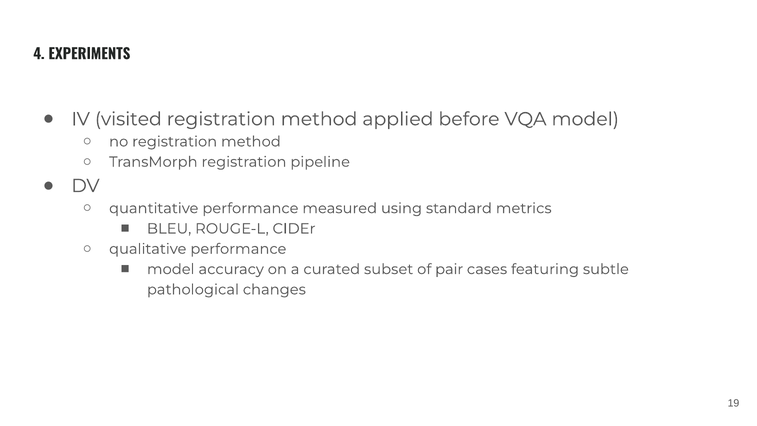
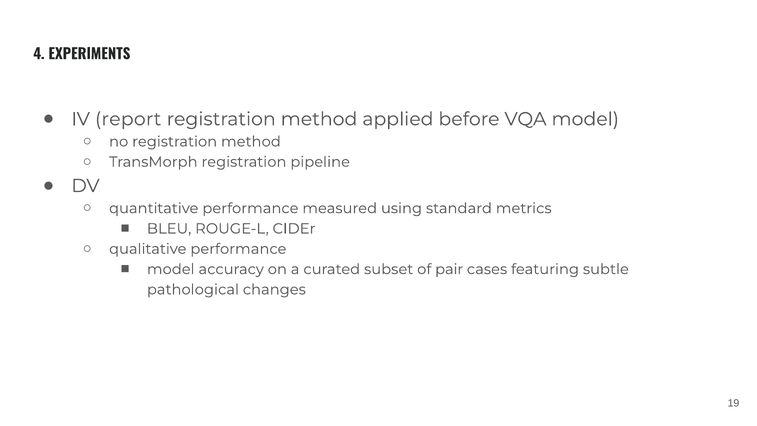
visited: visited -> report (128, 119)
